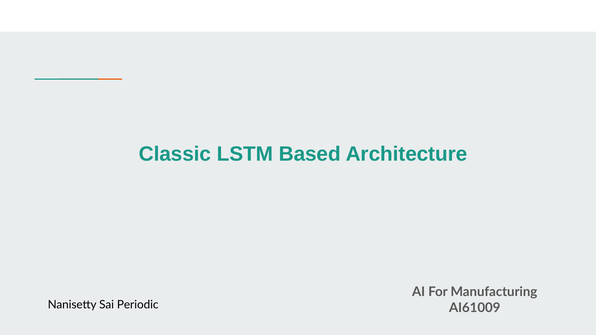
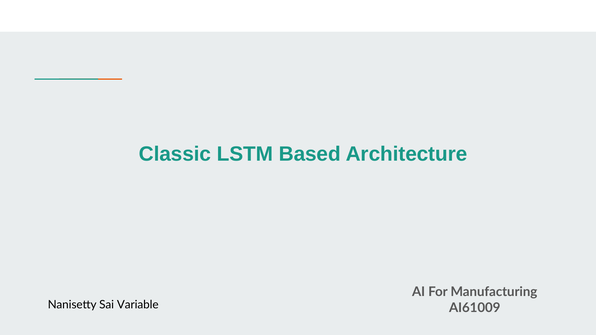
Periodic: Periodic -> Variable (138, 305)
